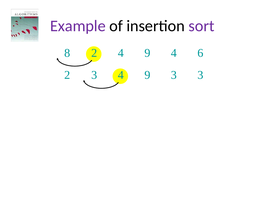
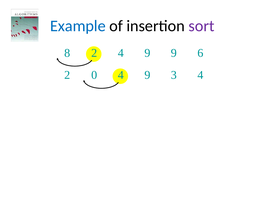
Example colour: purple -> blue (78, 26)
9 4: 4 -> 9 (174, 53)
2 3: 3 -> 0 (94, 75)
3 3: 3 -> 4 (201, 75)
